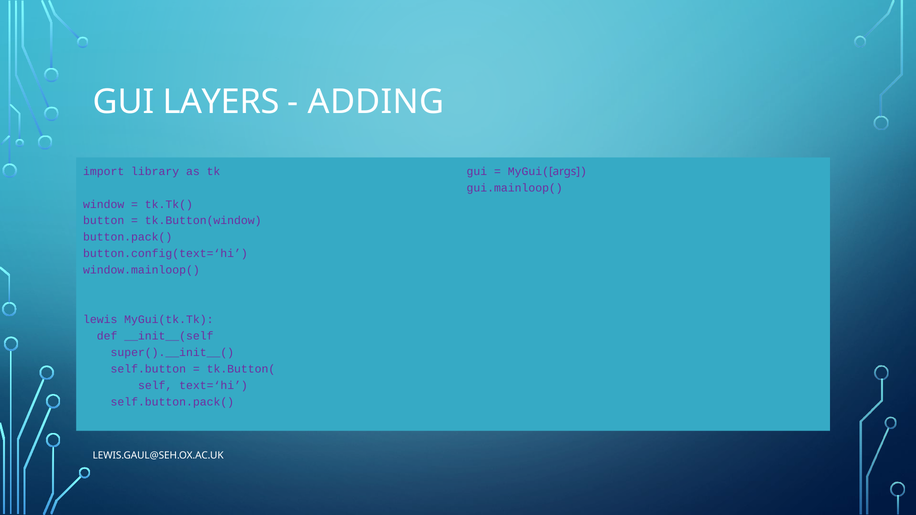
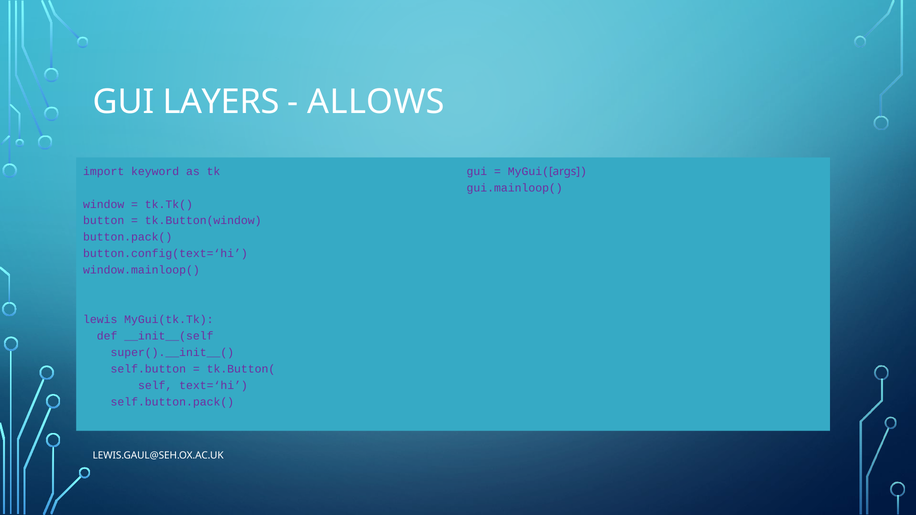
ADDING: ADDING -> ALLOWS (376, 102)
library: library -> keyword (155, 171)
